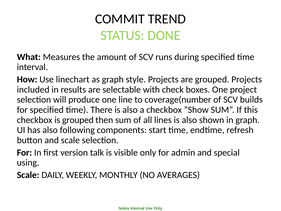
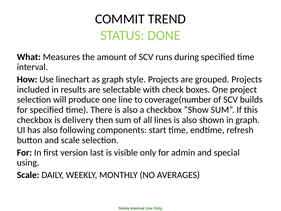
is grouped: grouped -> delivery (78, 120)
talk: talk -> last (97, 152)
